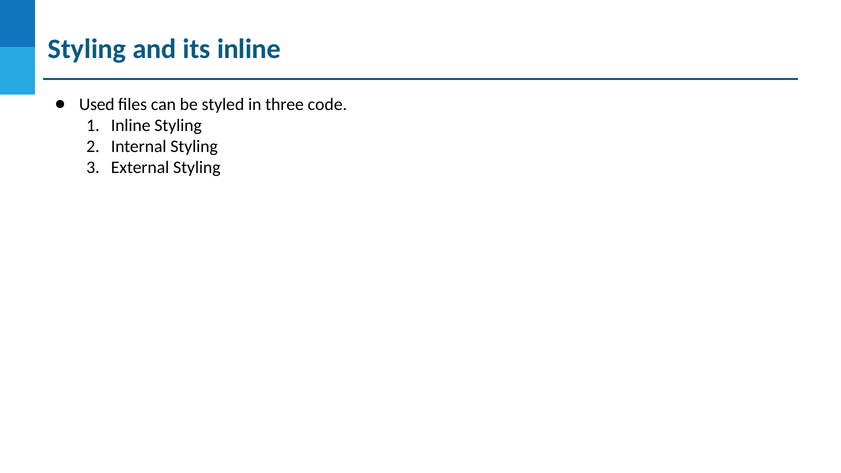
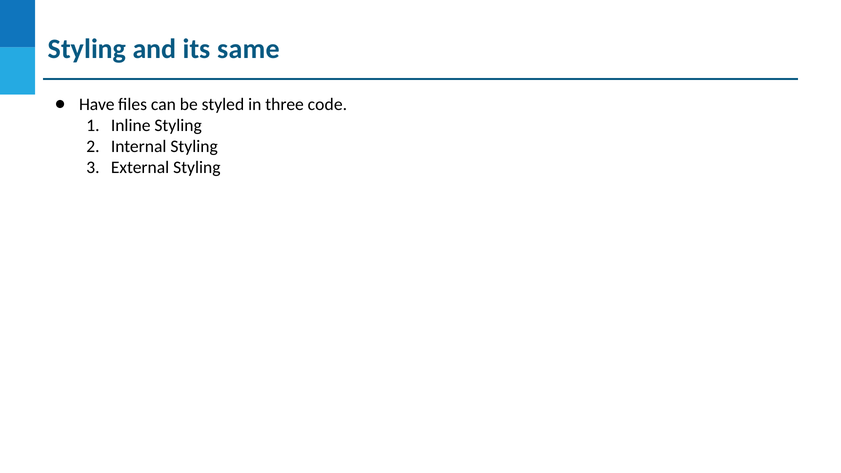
its inline: inline -> same (249, 49)
Used: Used -> Have (97, 105)
